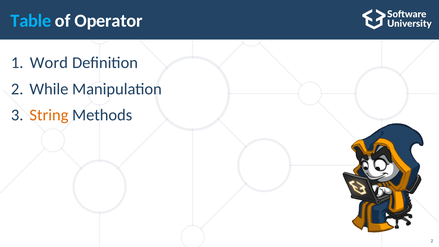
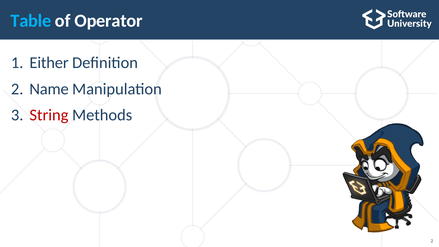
Word: Word -> Either (49, 63)
While: While -> Name (49, 89)
String colour: orange -> red (49, 115)
